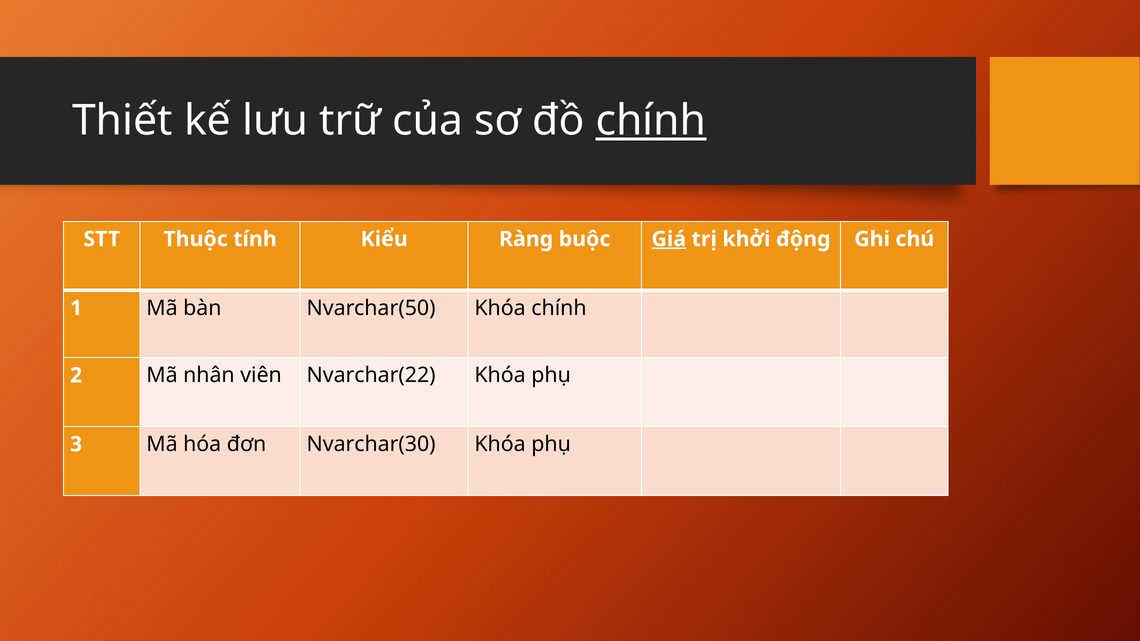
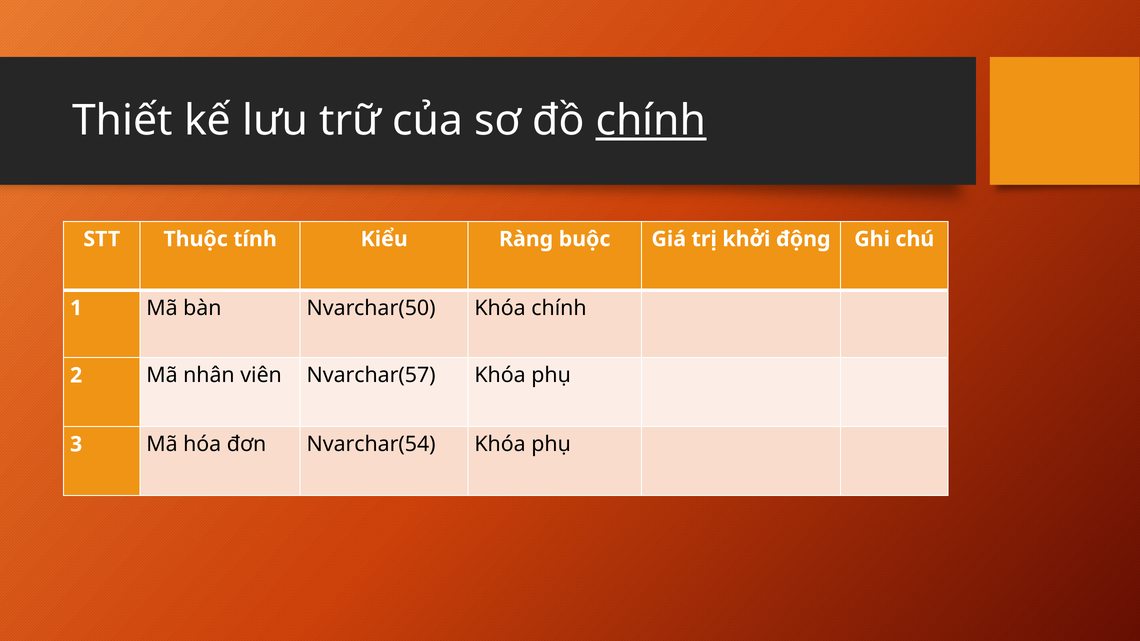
Giá underline: present -> none (669, 239)
Nvarchar(22: Nvarchar(22 -> Nvarchar(57 (371, 376)
Nvarchar(30: Nvarchar(30 -> Nvarchar(54 (371, 444)
